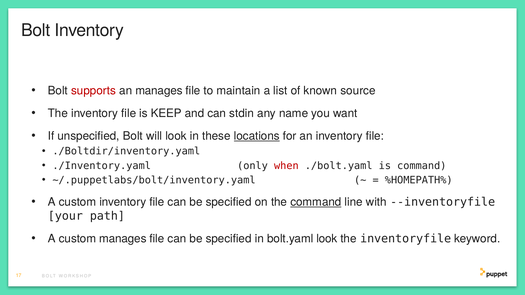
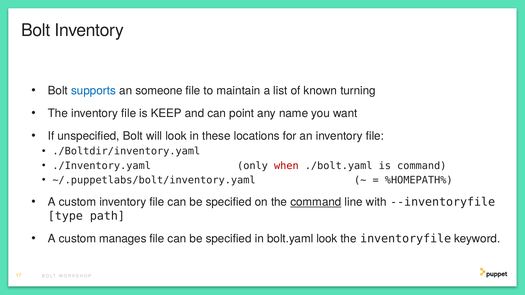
supports colour: red -> blue (94, 91)
an manages: manages -> someone (159, 91)
source: source -> turning (358, 91)
stdin: stdin -> point (242, 113)
locations underline: present -> none (257, 136)
your: your -> type (65, 216)
